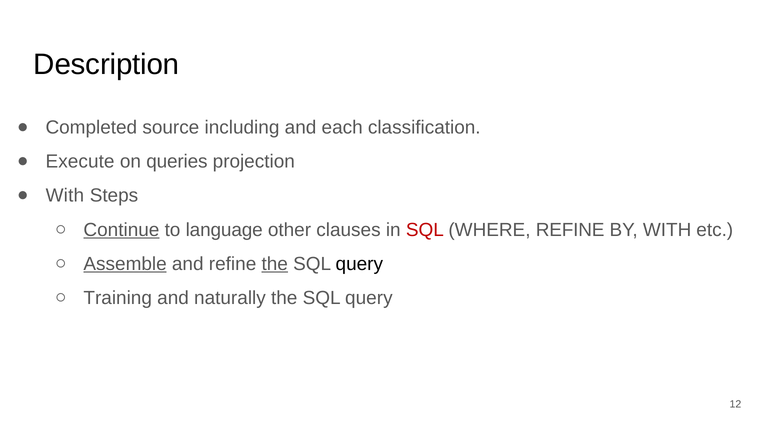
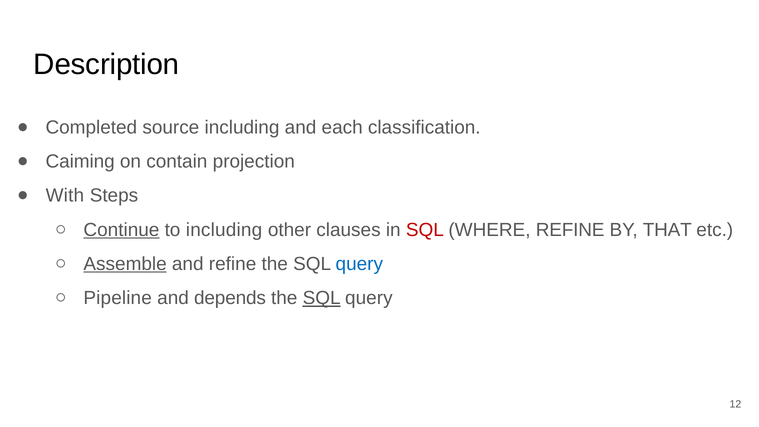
Execute: Execute -> Caiming (80, 161)
queries: queries -> contain (177, 161)
to language: language -> including (224, 230)
BY WITH: WITH -> THAT (667, 230)
the underline: present -> none (275, 264)
query colour: black -> blue (359, 264)
Training: Training -> Pipeline (118, 298)
naturally: naturally -> depends (230, 298)
SQL underline: none -> present (322, 298)
